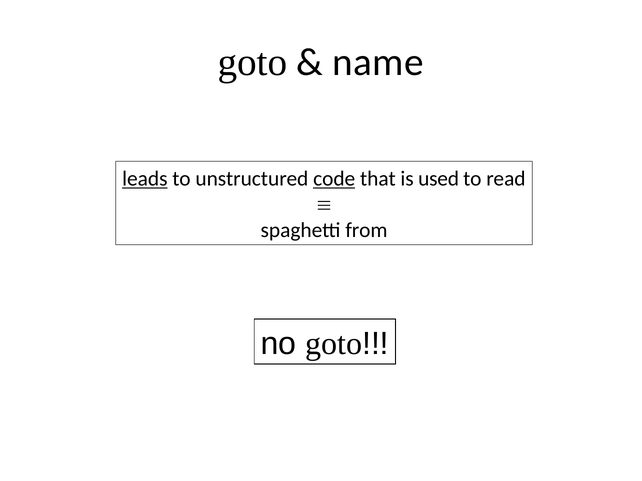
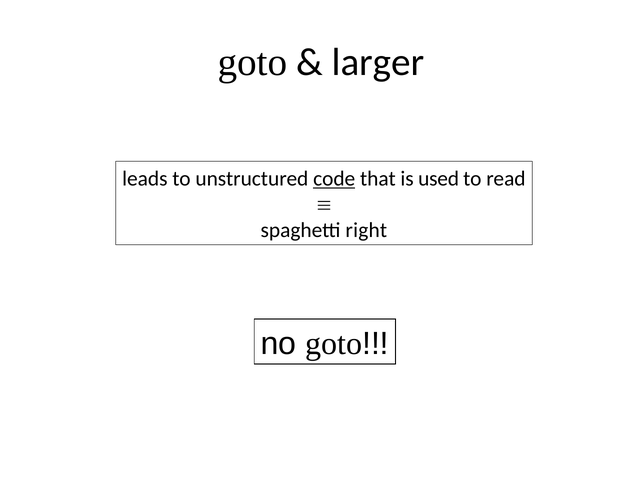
name: name -> larger (378, 62)
leads underline: present -> none (145, 179)
from: from -> right (366, 230)
